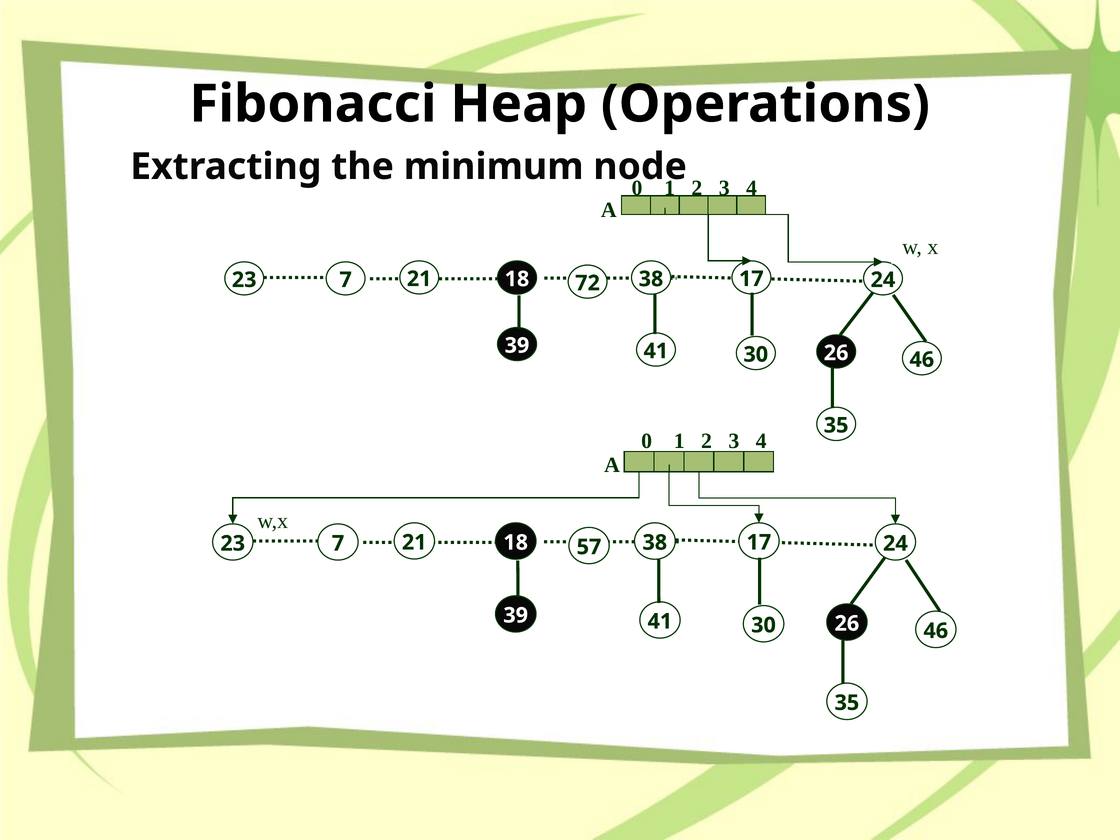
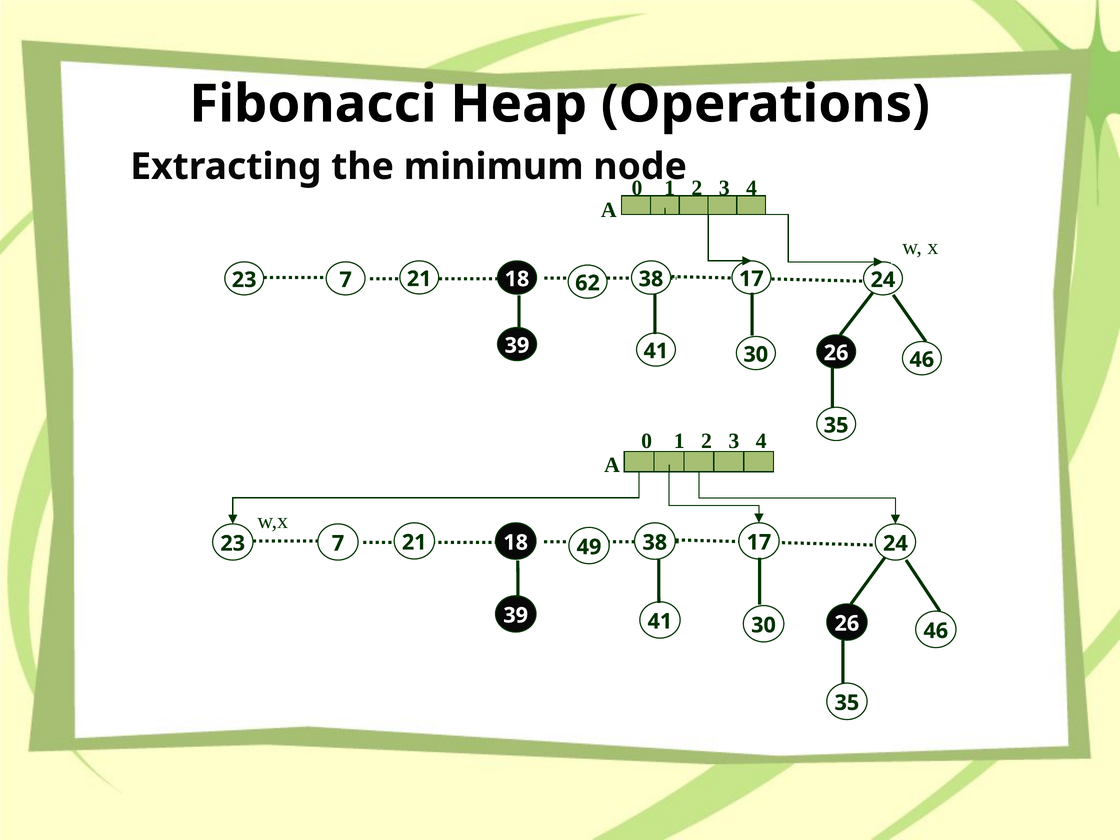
72: 72 -> 62 (588, 283)
57: 57 -> 49 (589, 547)
